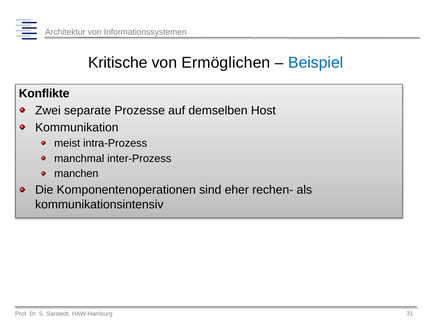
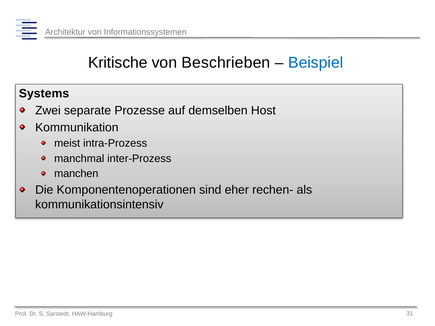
Ermöglichen: Ermöglichen -> Beschrieben (226, 63)
Konflikte: Konflikte -> Systems (44, 94)
